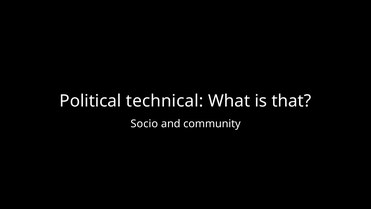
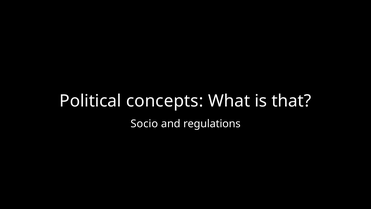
technical: technical -> concepts (165, 101)
community: community -> regulations (212, 124)
